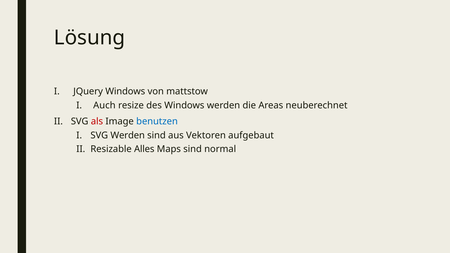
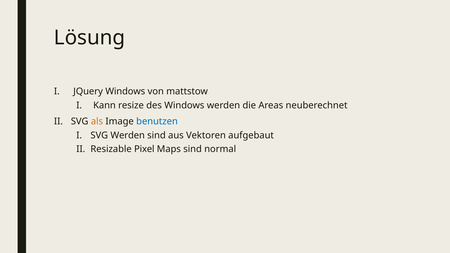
Auch: Auch -> Kann (104, 105)
als colour: red -> orange (97, 122)
Alles: Alles -> Pixel (144, 149)
